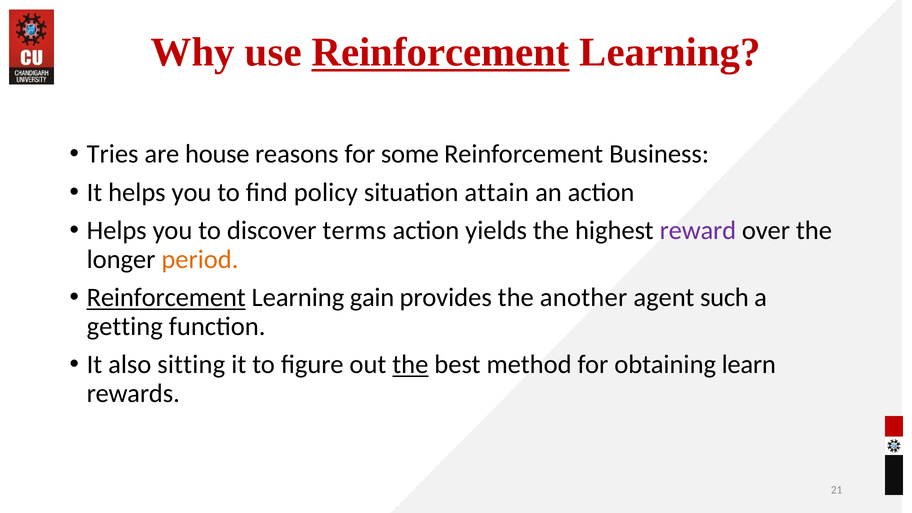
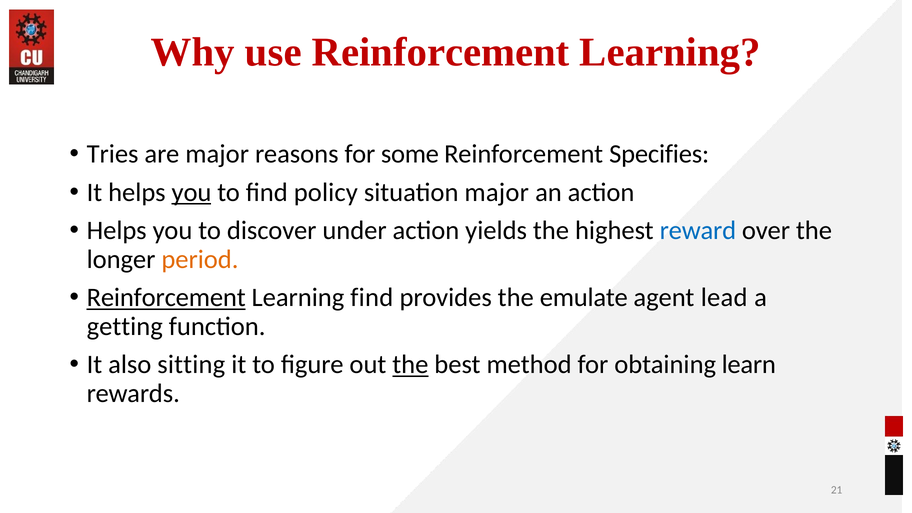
Reinforcement underline: present -> none (441, 52)
are house: house -> major (217, 154)
Business: Business -> Specifies (659, 154)
you underline: none -> present (191, 192)
situation attain: attain -> major (497, 192)
terms: terms -> under (355, 231)
reward colour: purple -> blue (698, 231)
Learning gain: gain -> find (372, 298)
another: another -> emulate (584, 298)
such: such -> lead (724, 298)
